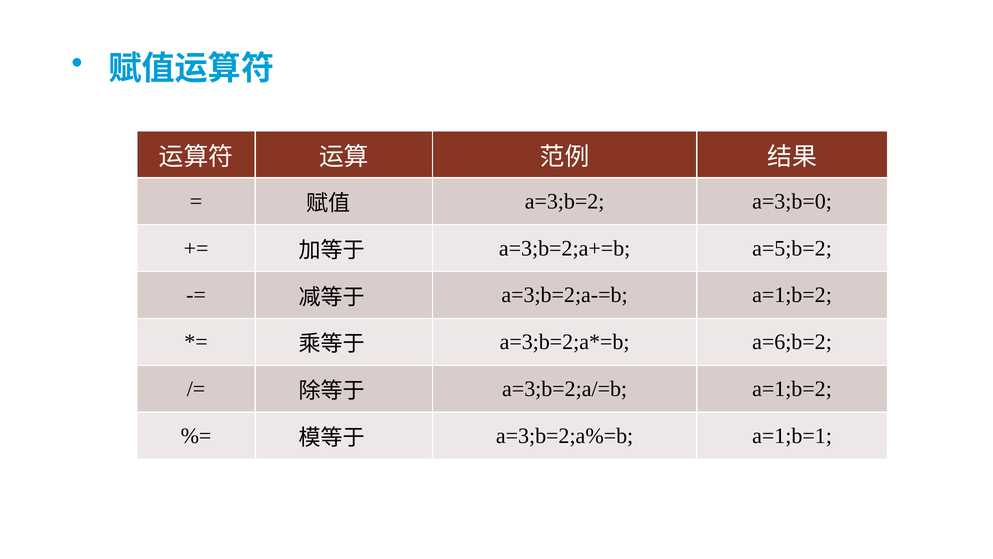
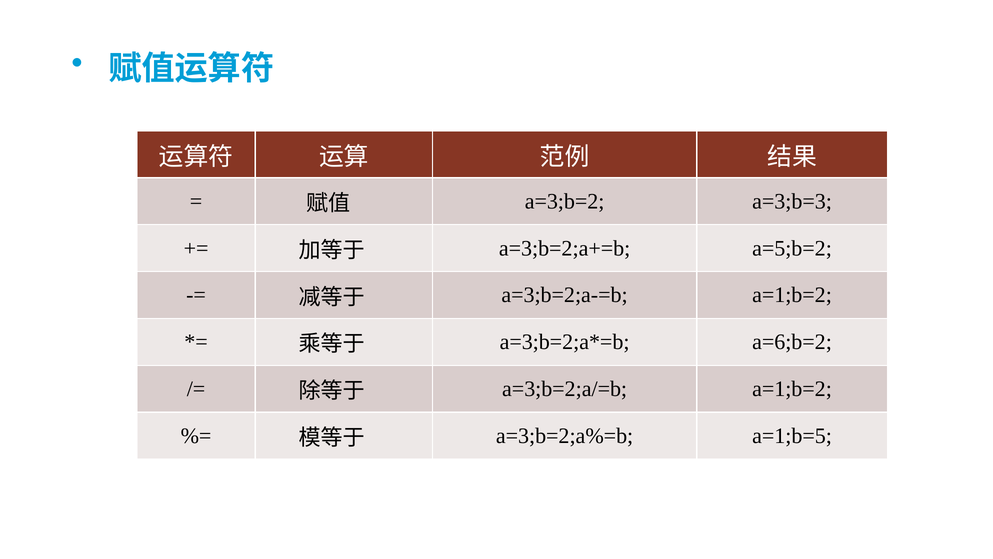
a=3;b=0: a=3;b=0 -> a=3;b=3 (792, 201)
a=1;b=1: a=1;b=1 -> a=1;b=5 (792, 436)
